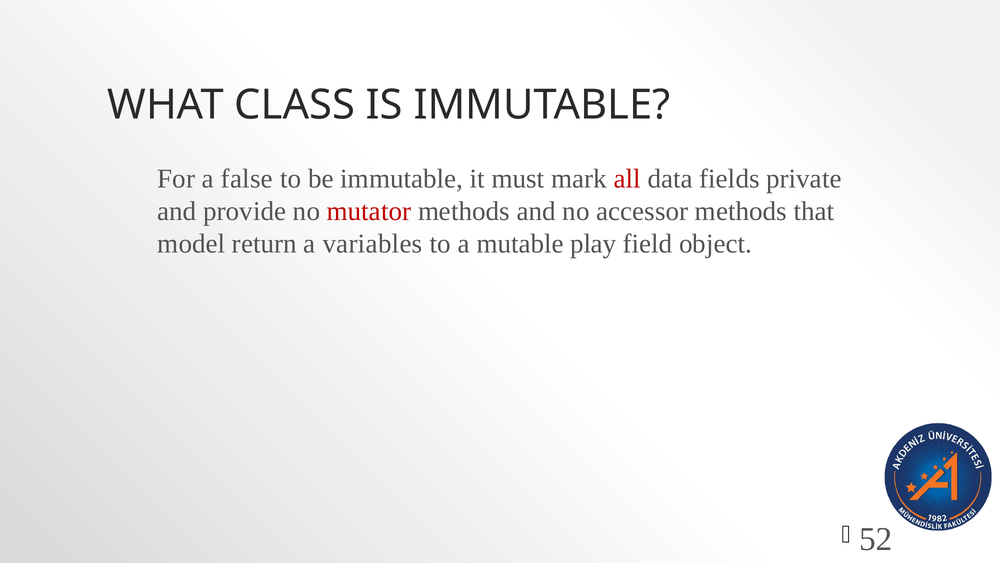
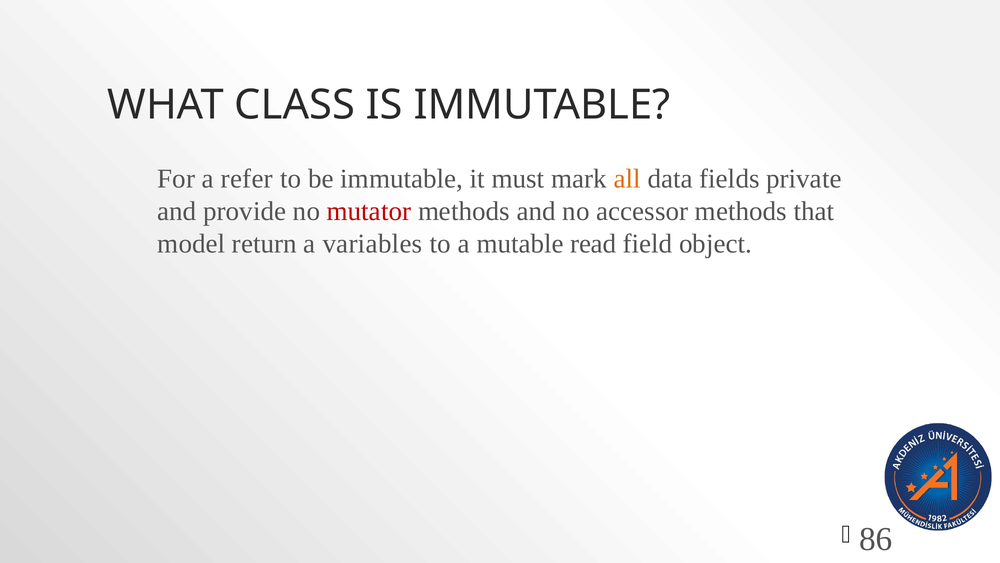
false: false -> refer (247, 179)
all colour: red -> orange (627, 179)
play: play -> read (593, 244)
52: 52 -> 86 (876, 539)
